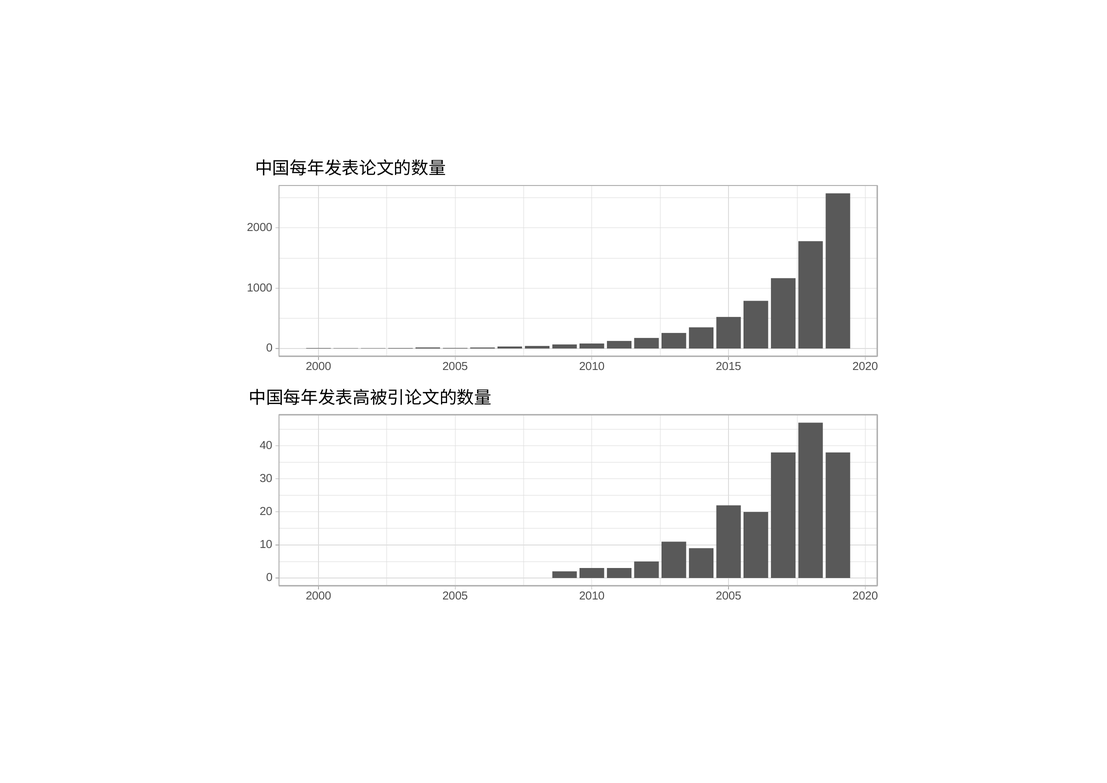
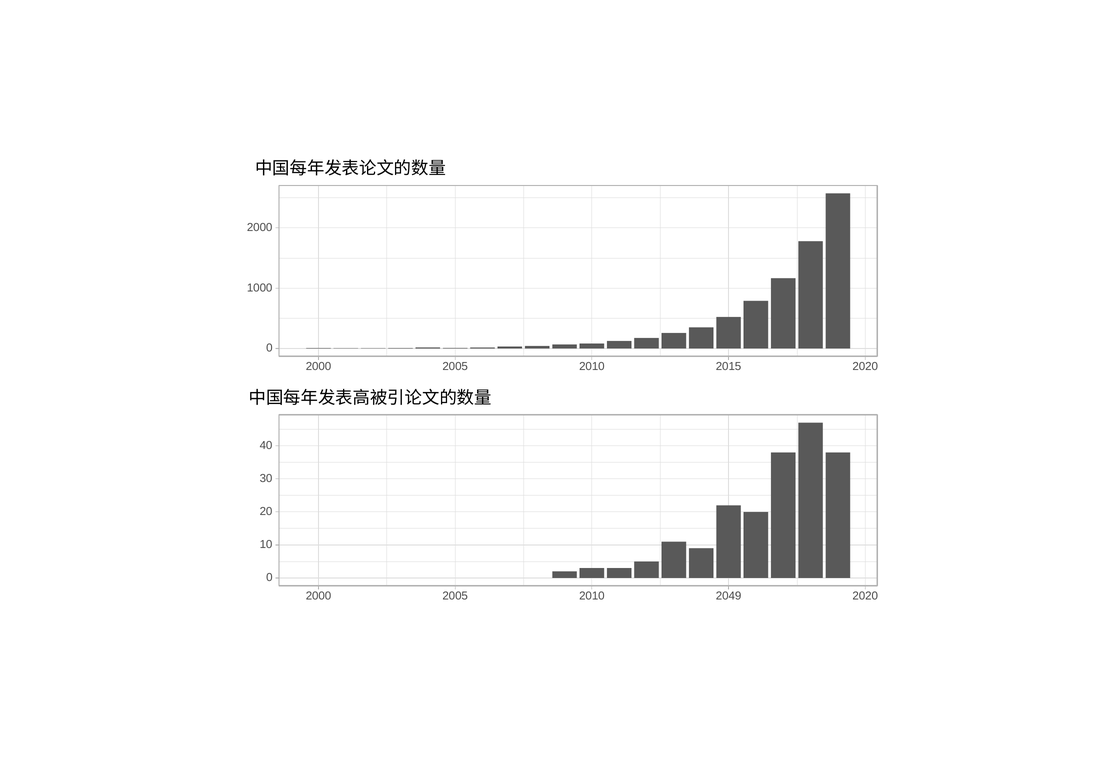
2010 2005: 2005 -> 2049 (729, 596)
